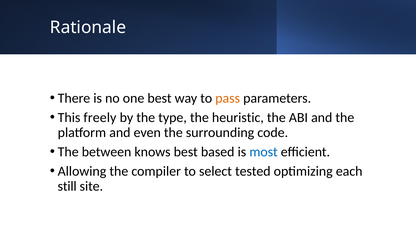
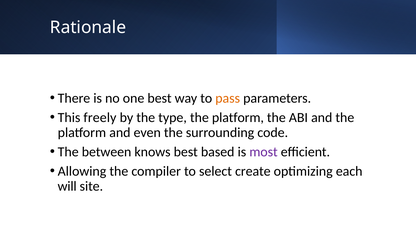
type the heuristic: heuristic -> platform (238, 118)
most colour: blue -> purple (264, 152)
tested: tested -> create (253, 171)
still: still -> will (67, 186)
